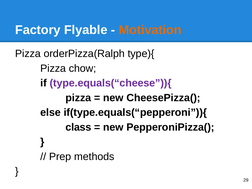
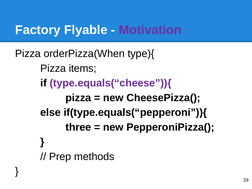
Motivation colour: orange -> purple (150, 30)
orderPizza(Ralph: orderPizza(Ralph -> orderPizza(When (84, 54)
chow: chow -> items (83, 68)
class: class -> three (78, 127)
